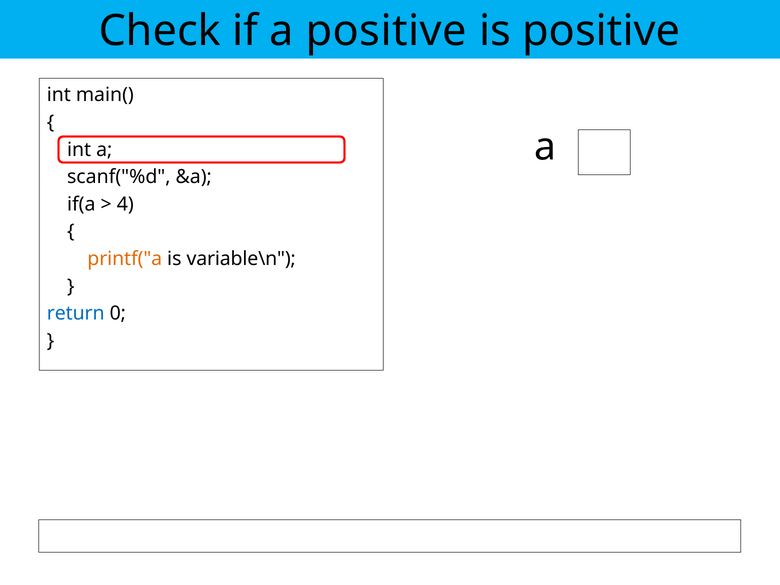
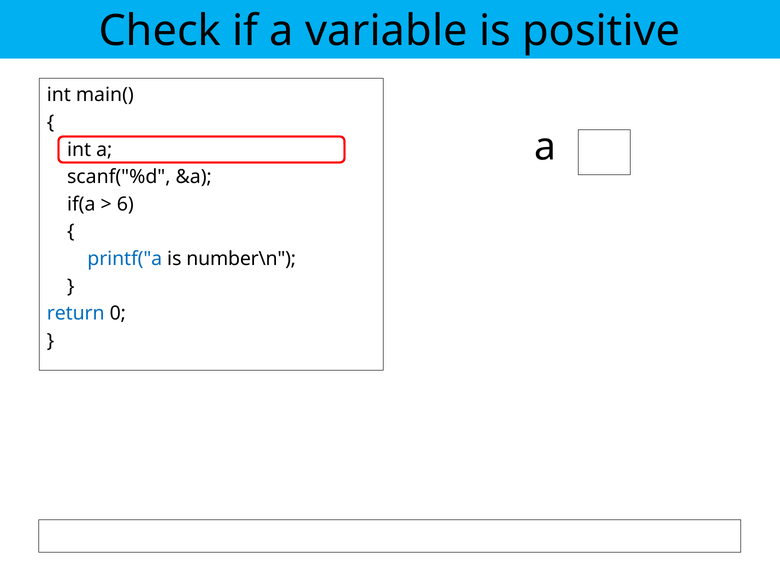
a positive: positive -> variable (386, 31)
4: 4 -> 6 (125, 204)
printf("a colour: orange -> blue (125, 259)
variable\n: variable\n -> number\n (241, 259)
